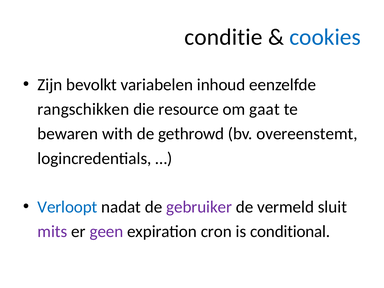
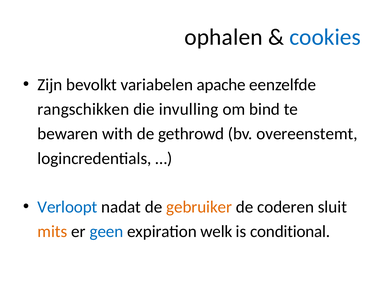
conditie: conditie -> ophalen (223, 37)
inhoud: inhoud -> apache (221, 85)
resource: resource -> invulling (189, 109)
gaat: gaat -> bind (265, 109)
gebruiker colour: purple -> orange (199, 207)
vermeld: vermeld -> coderen (286, 207)
mits colour: purple -> orange (52, 232)
geen colour: purple -> blue (106, 232)
cron: cron -> welk (216, 232)
